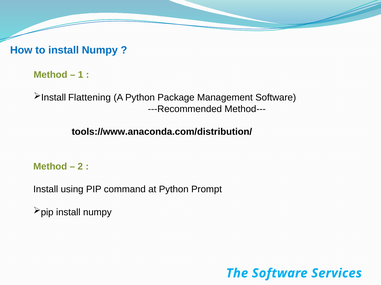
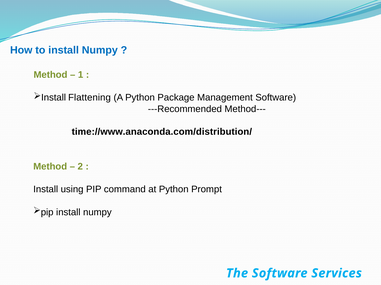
tools://www.anaconda.com/distribution/: tools://www.anaconda.com/distribution/ -> time://www.anaconda.com/distribution/ (162, 132)
